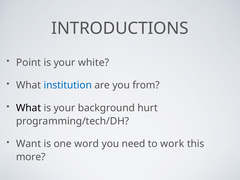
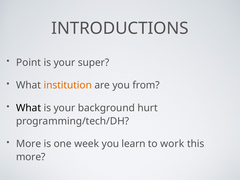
white: white -> super (94, 63)
institution colour: blue -> orange (68, 85)
Want: Want -> More (29, 144)
word: word -> week (87, 144)
need: need -> learn (134, 144)
